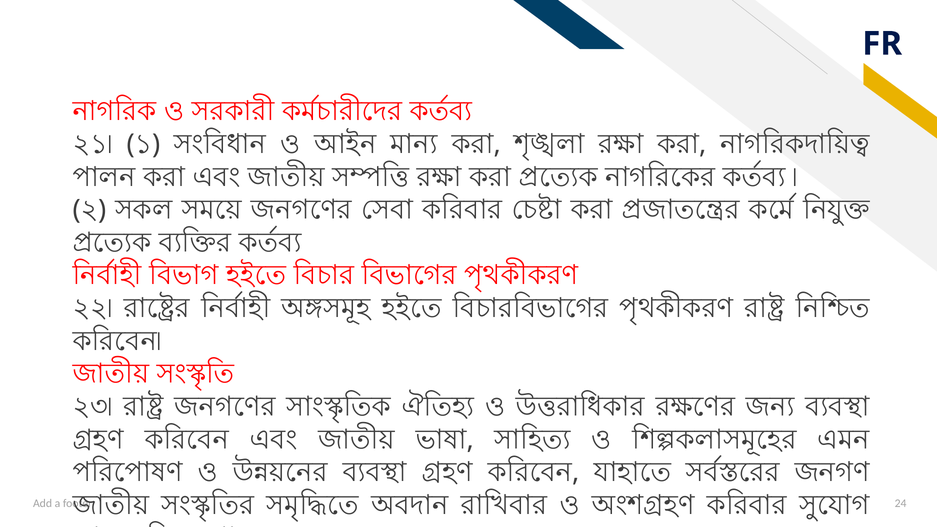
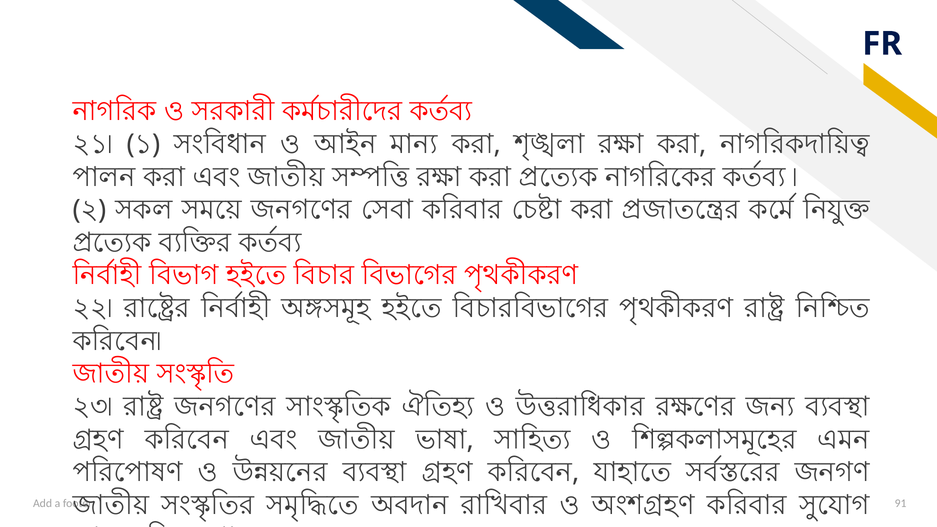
24: 24 -> 91 (901, 503)
